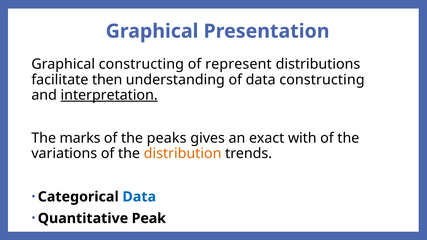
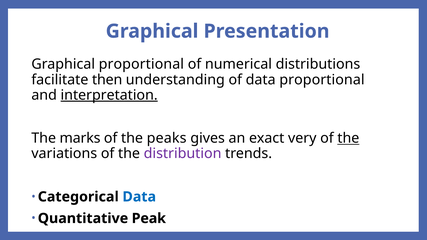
Graphical constructing: constructing -> proportional (141, 64)
represent: represent -> numerical (238, 64)
data constructing: constructing -> proportional (322, 80)
with: with -> very (302, 138)
the underline: none -> present (348, 138)
distribution colour: orange -> purple (183, 154)
